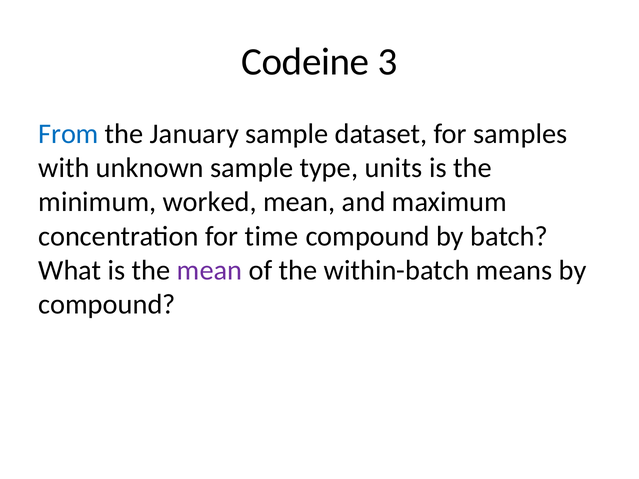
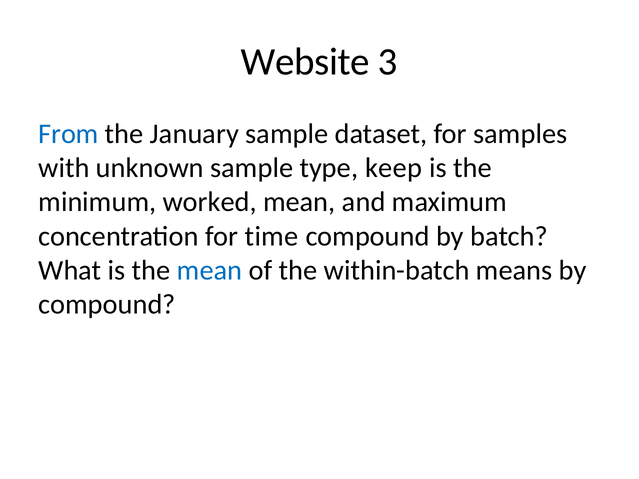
Codeine: Codeine -> Website (305, 62)
units: units -> keep (393, 168)
mean colour: purple -> blue (210, 270)
